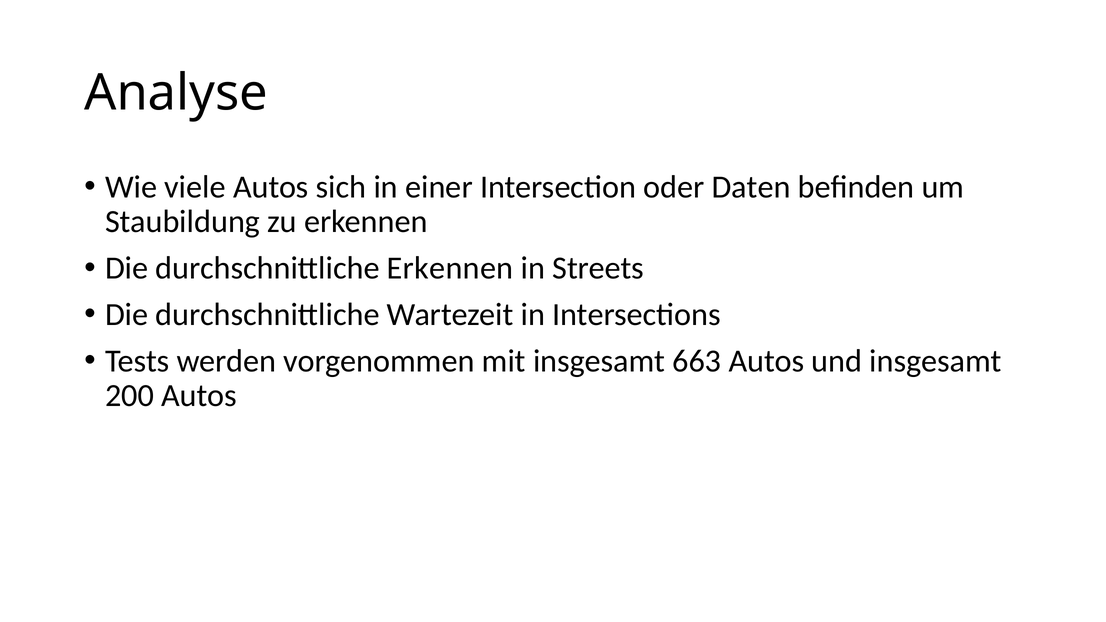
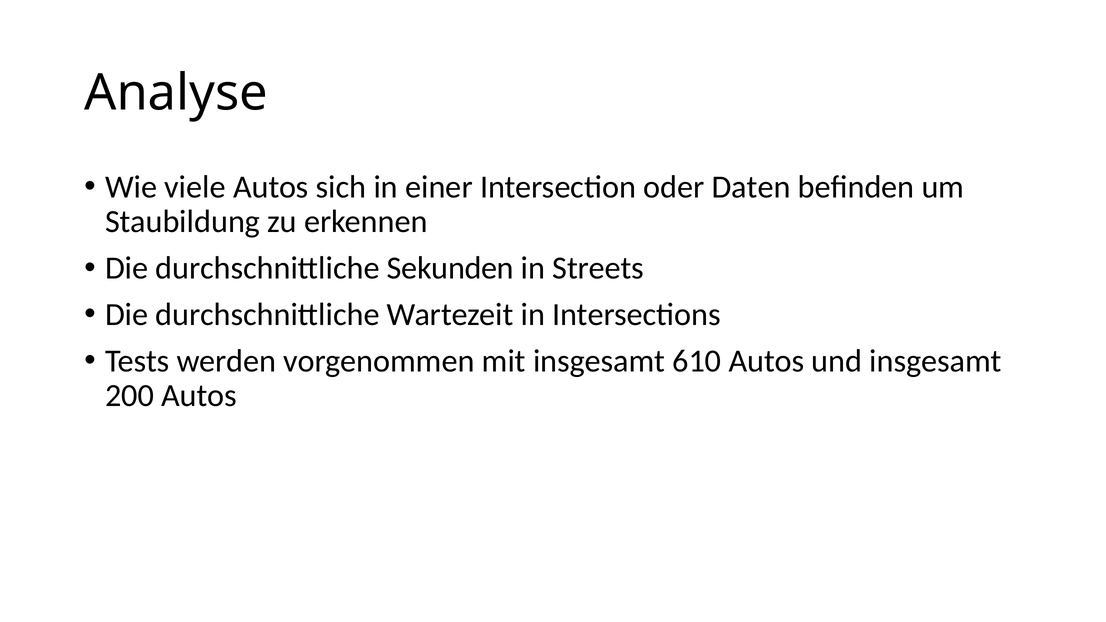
durchschnittliche Erkennen: Erkennen -> Sekunden (450, 268)
663: 663 -> 610 (697, 361)
